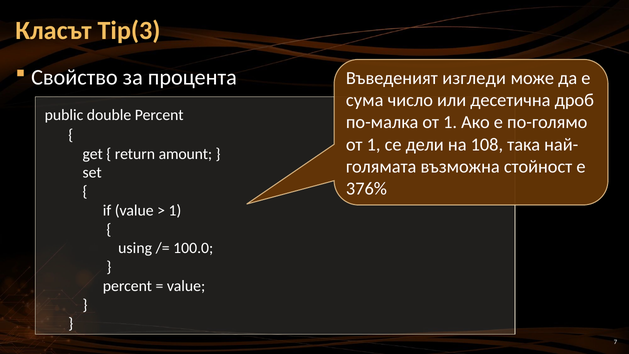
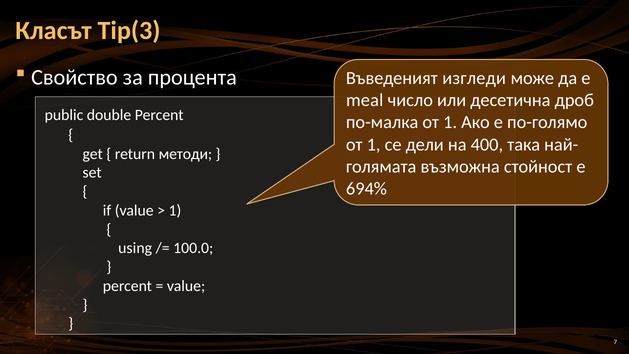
сума: сума -> meal (365, 100)
108: 108 -> 400 (487, 144)
amount: amount -> методи (185, 154)
376%: 376% -> 694% (366, 188)
